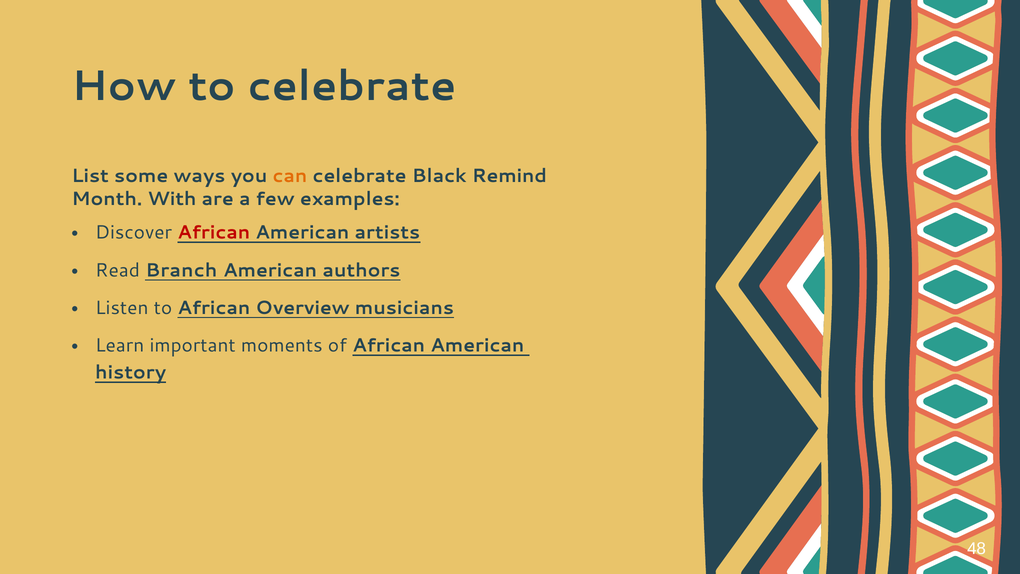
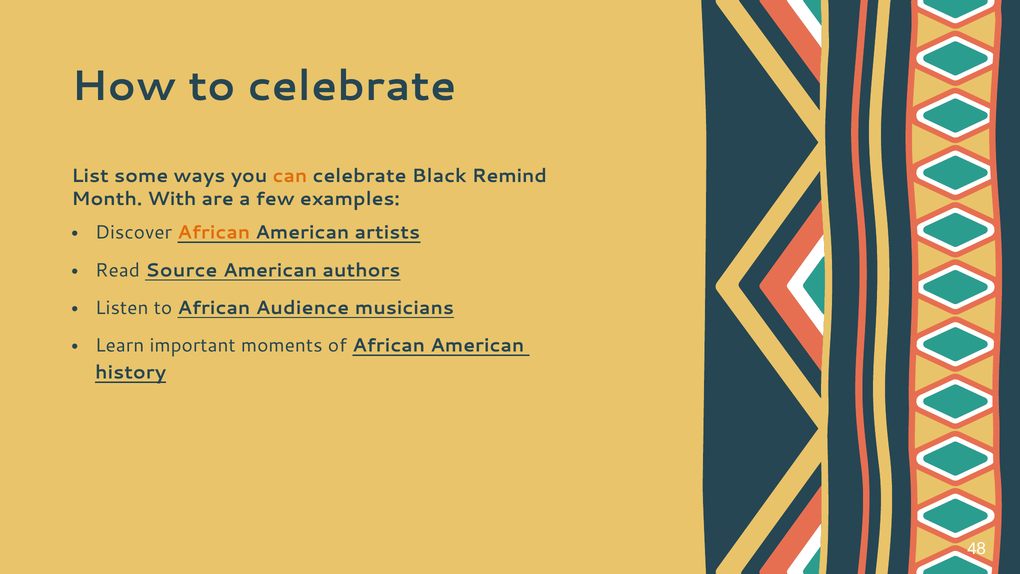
African colour: red -> orange (214, 233)
Branch: Branch -> Source (181, 270)
Overview: Overview -> Audience (302, 308)
